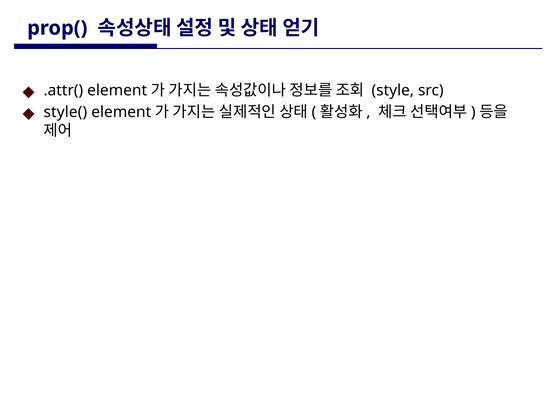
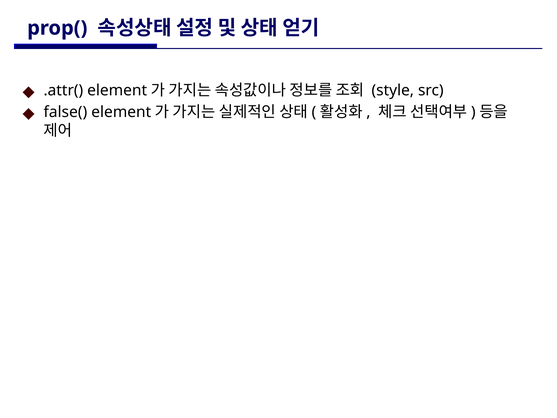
style(: style( -> false( (65, 112)
